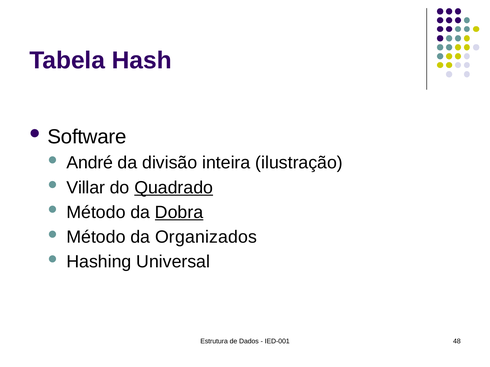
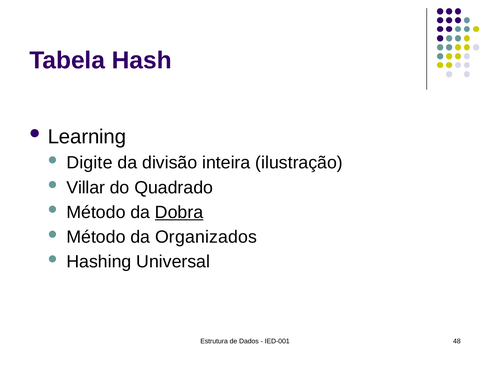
Software: Software -> Learning (87, 137)
André: André -> Digite (90, 163)
Quadrado underline: present -> none (174, 188)
